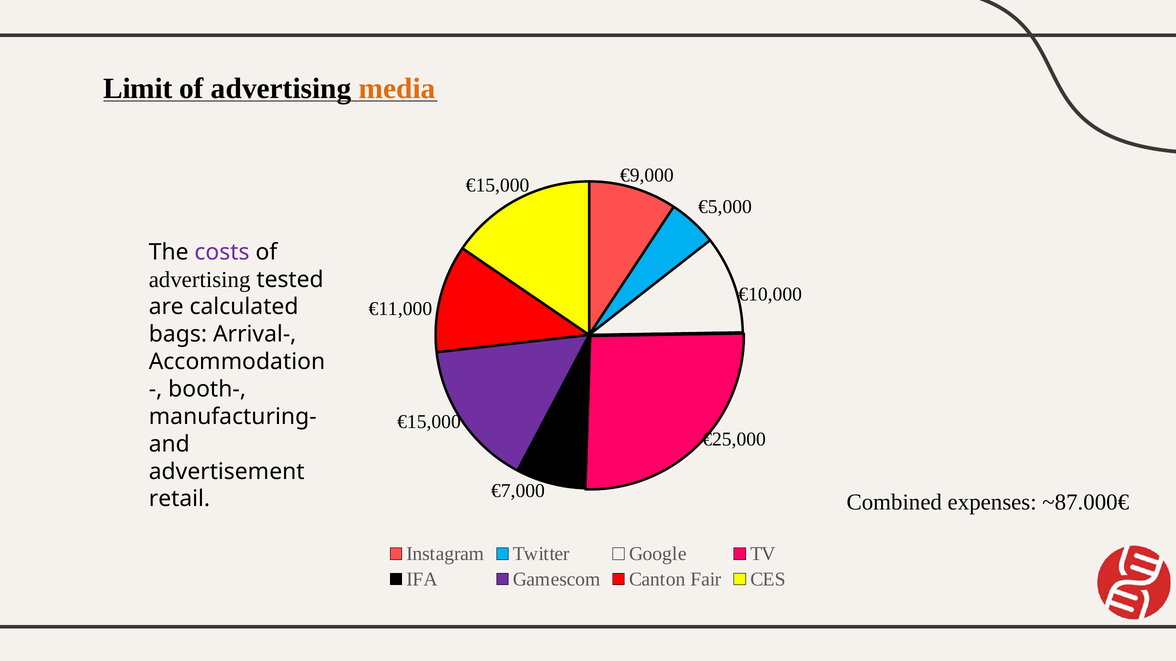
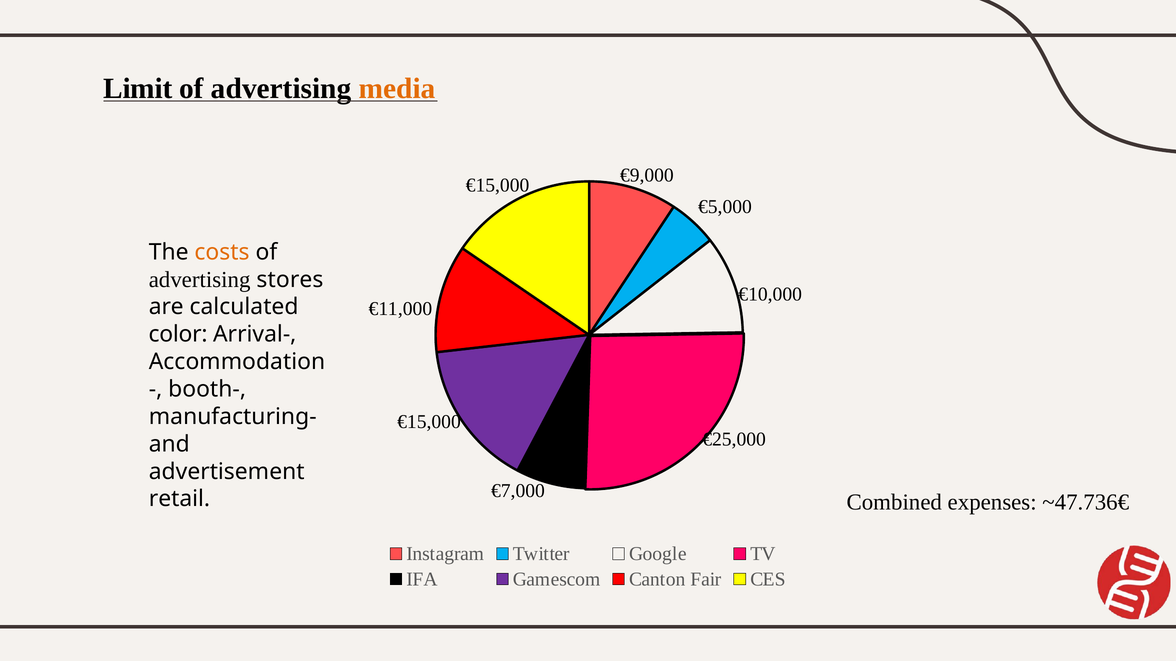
costs colour: purple -> orange (222, 252)
tested: tested -> stores (290, 280)
bags: bags -> color (178, 335)
~87.000€: ~87.000€ -> ~47.736€ (1086, 503)
